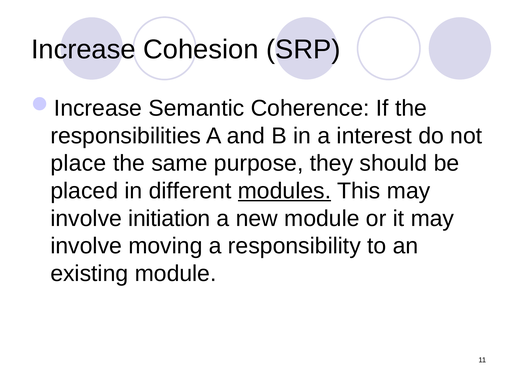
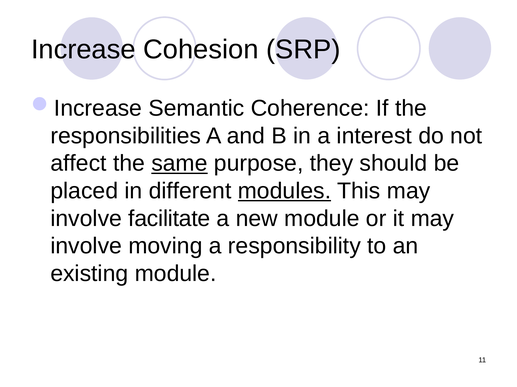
place: place -> affect (79, 164)
same underline: none -> present (179, 164)
initiation: initiation -> facilitate (169, 219)
